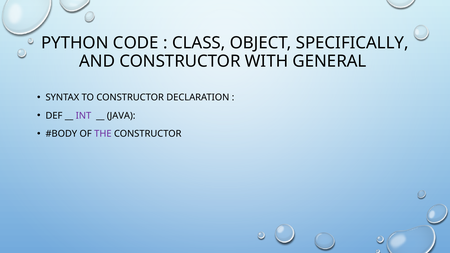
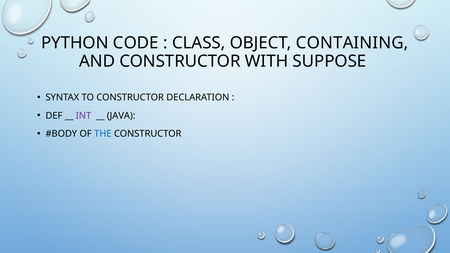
SPECIFICALLY: SPECIFICALLY -> CONTAINING (352, 43)
GENERAL: GENERAL -> SUPPOSE (329, 61)
THE colour: purple -> blue (103, 134)
